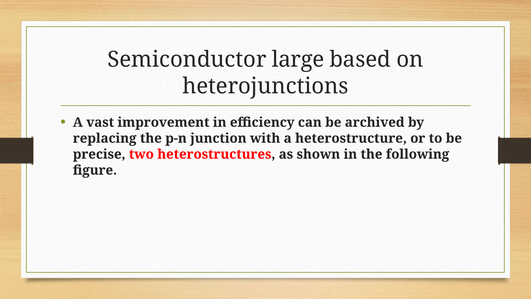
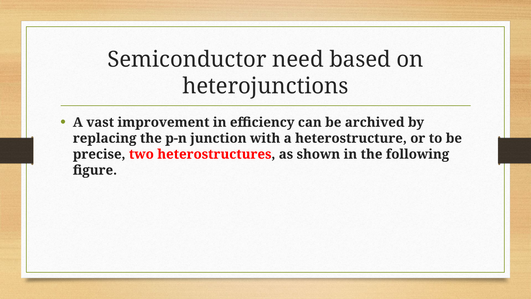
large: large -> need (298, 60)
